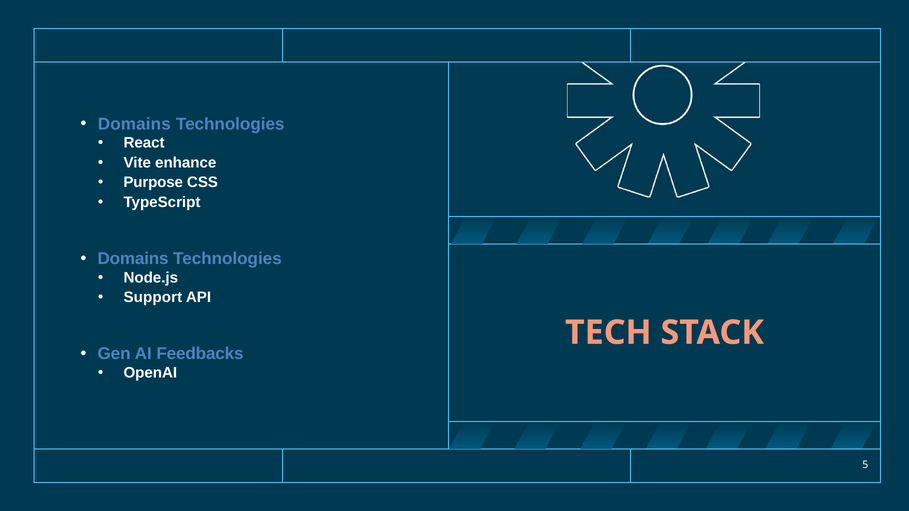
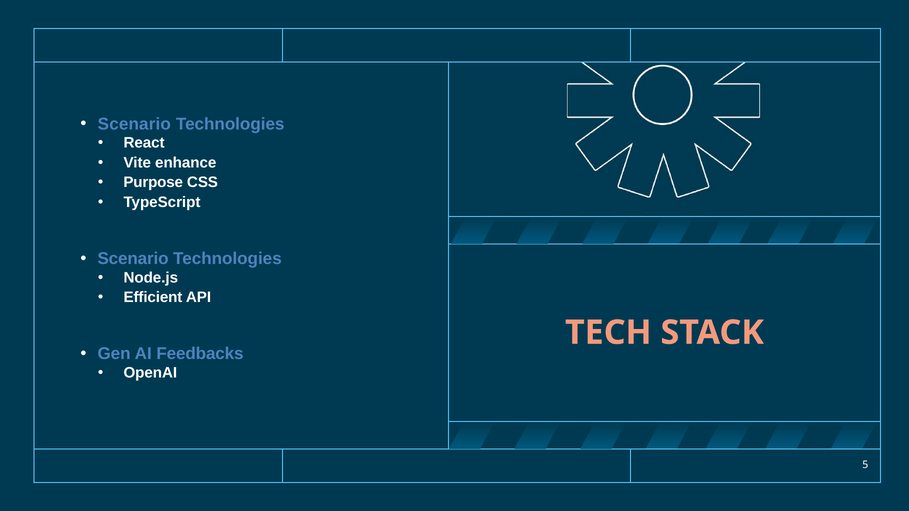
Domains: Domains -> Scenario (134, 124)
Domains: Domains -> Scenario (133, 259)
Support: Support -> Efficient (153, 298)
